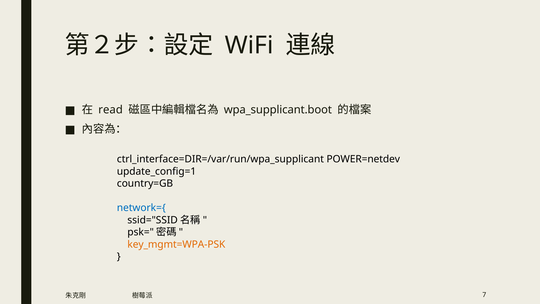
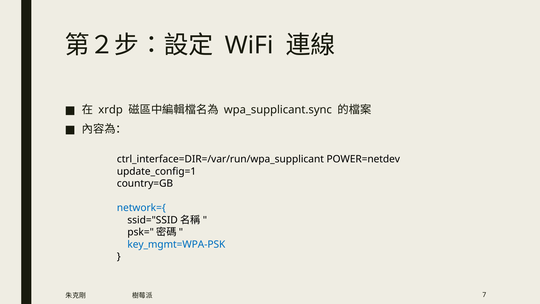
read: read -> xrdp (111, 110)
wpa_supplicant.boot: wpa_supplicant.boot -> wpa_supplicant.sync (278, 110)
key_mgmt=WPA-PSK colour: orange -> blue (176, 244)
